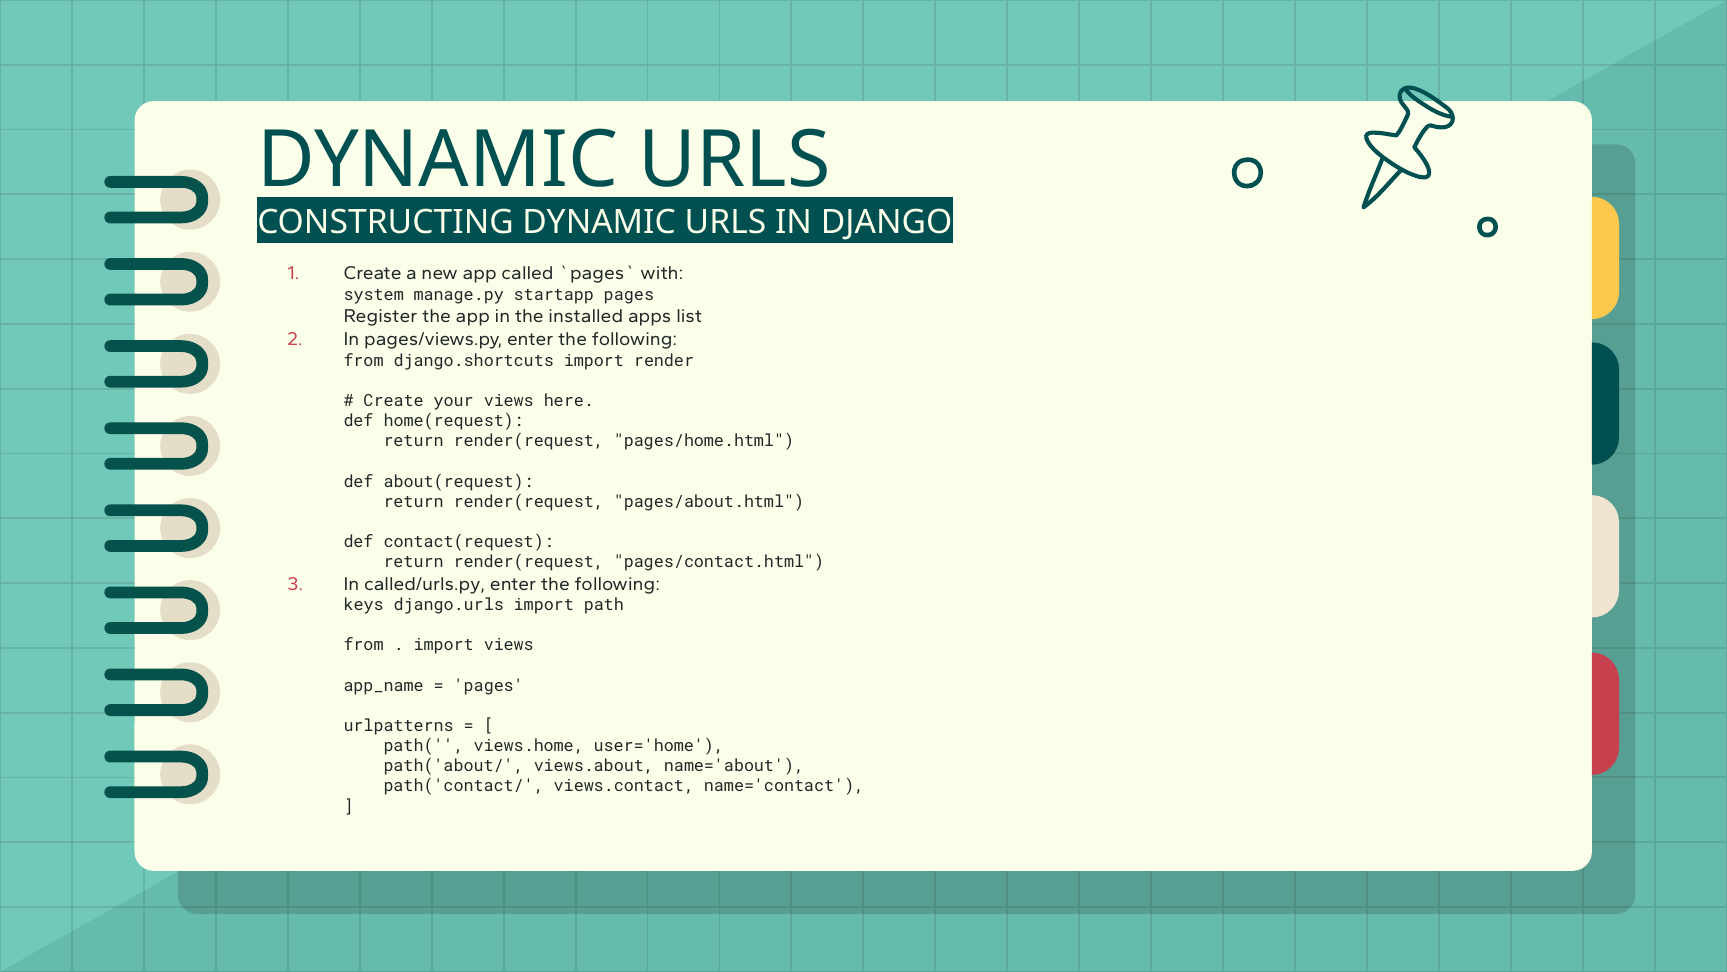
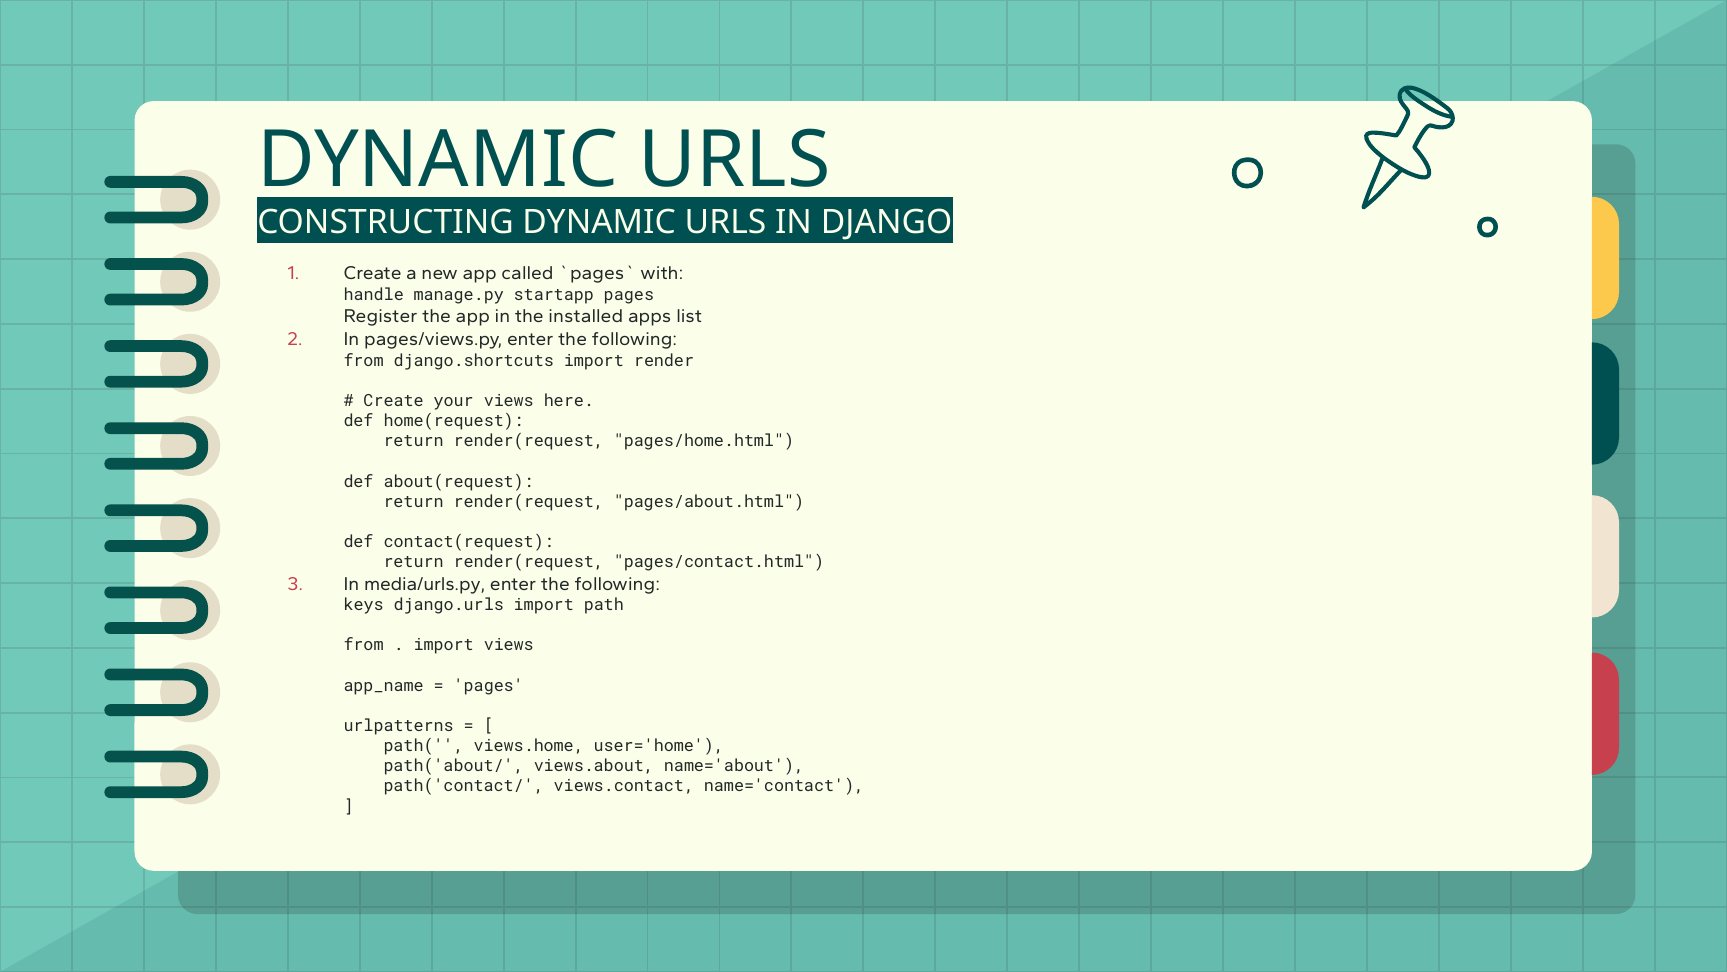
system: system -> handle (374, 294)
called/urls.py: called/urls.py -> media/urls.py (425, 583)
